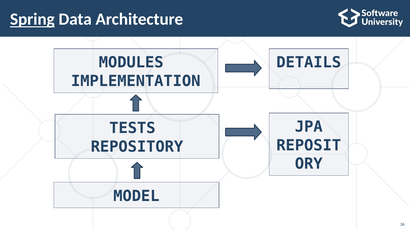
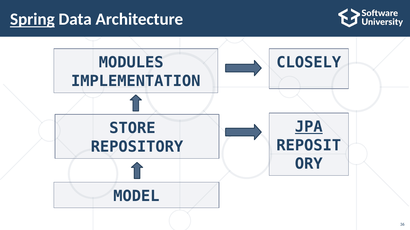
DETAILS: DETAILS -> CLOSELY (309, 63)
JPA underline: none -> present (309, 127)
TESTS: TESTS -> STORE (132, 129)
